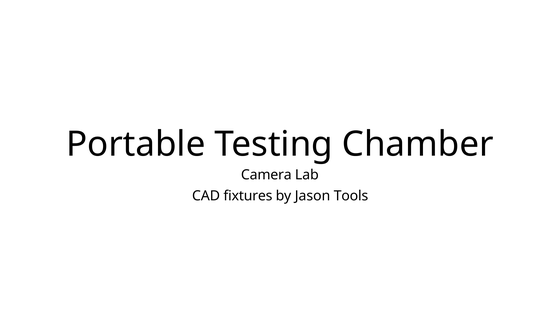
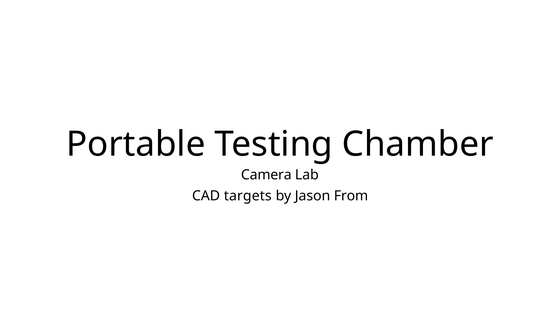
fixtures: fixtures -> targets (248, 196)
Tools: Tools -> From (351, 196)
